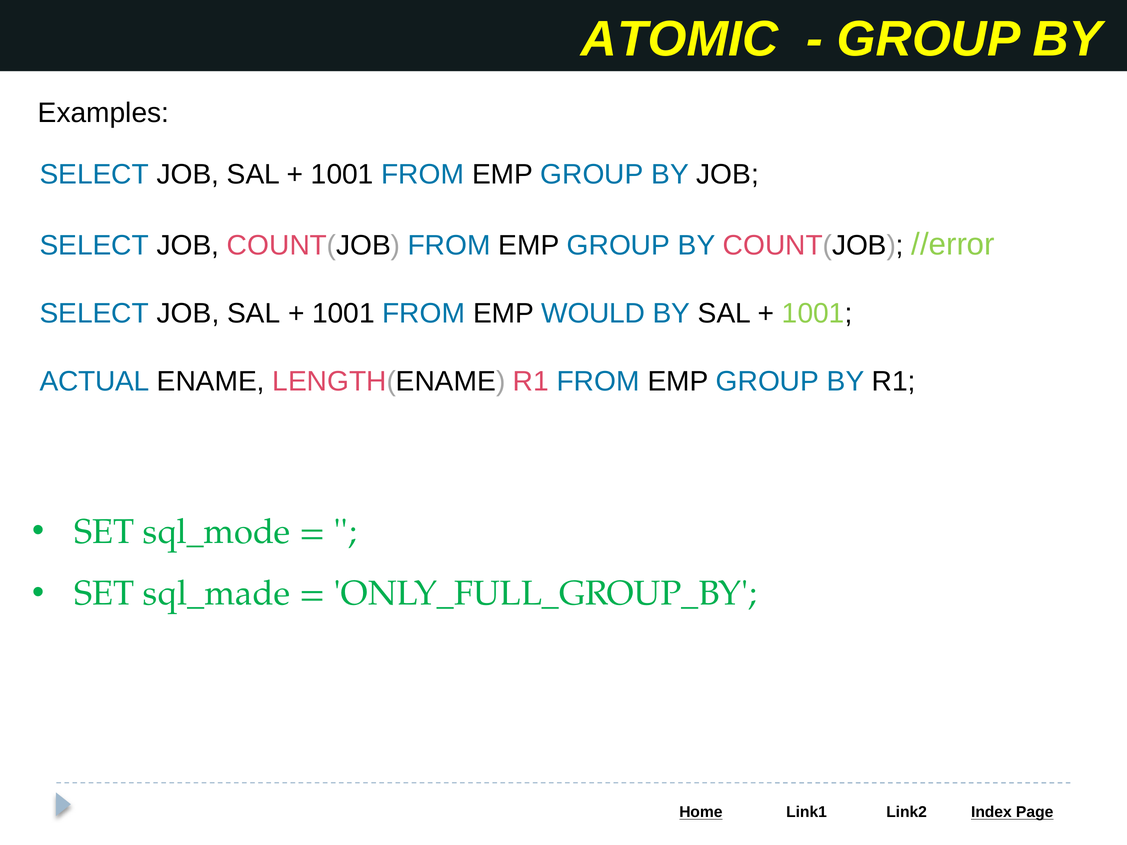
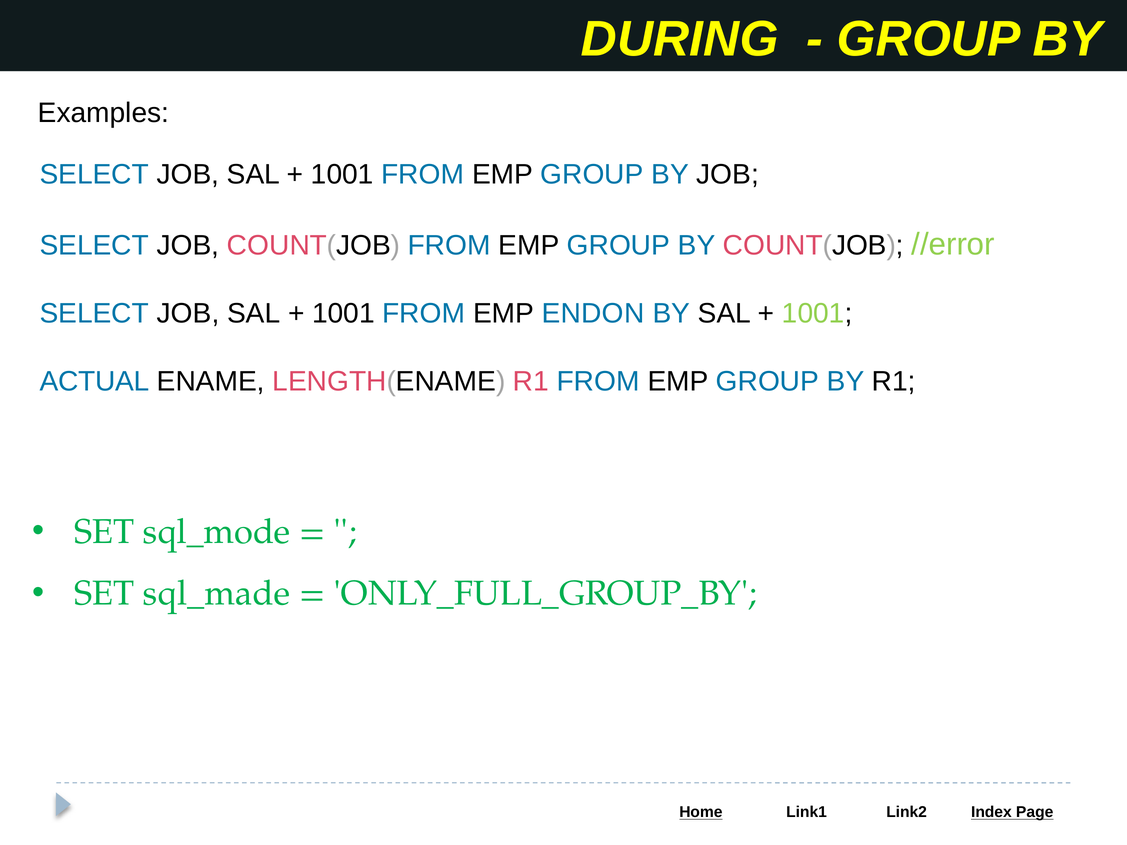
ATOMIC: ATOMIC -> DURING (680, 39)
WOULD: WOULD -> ENDON (593, 314)
